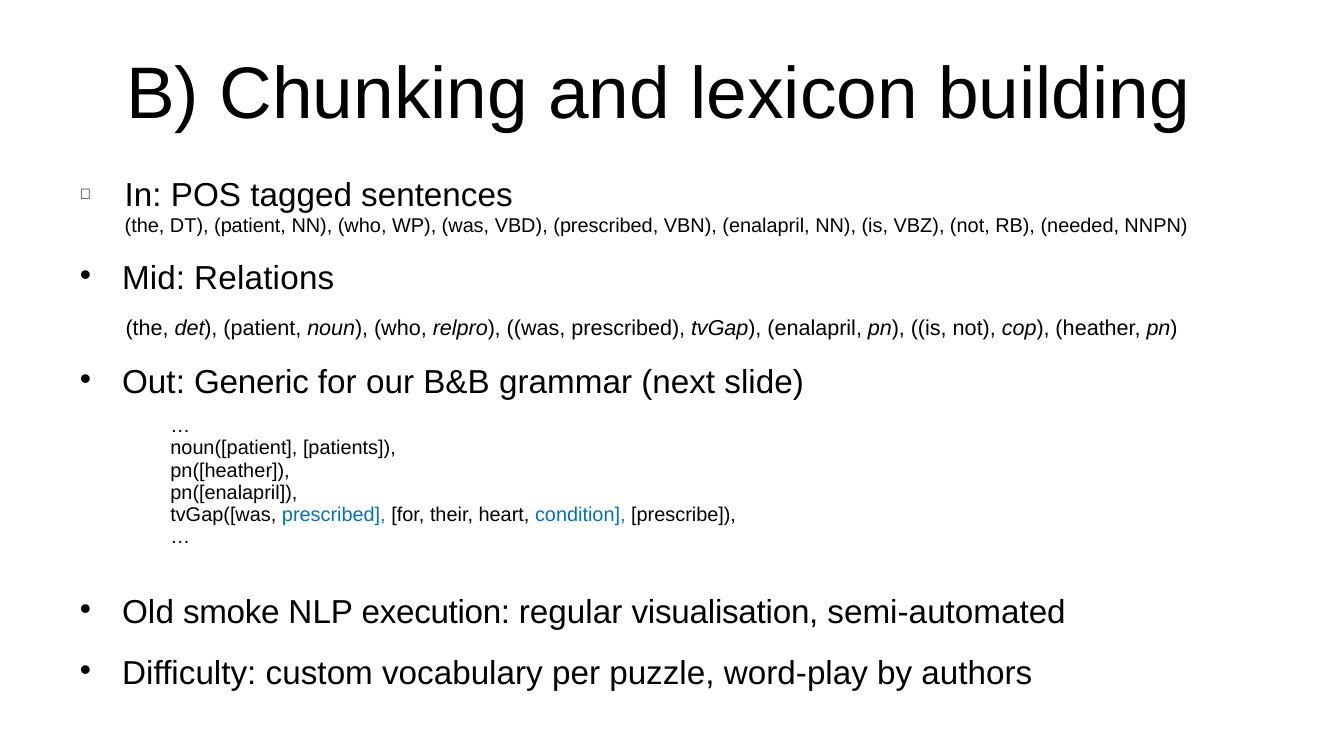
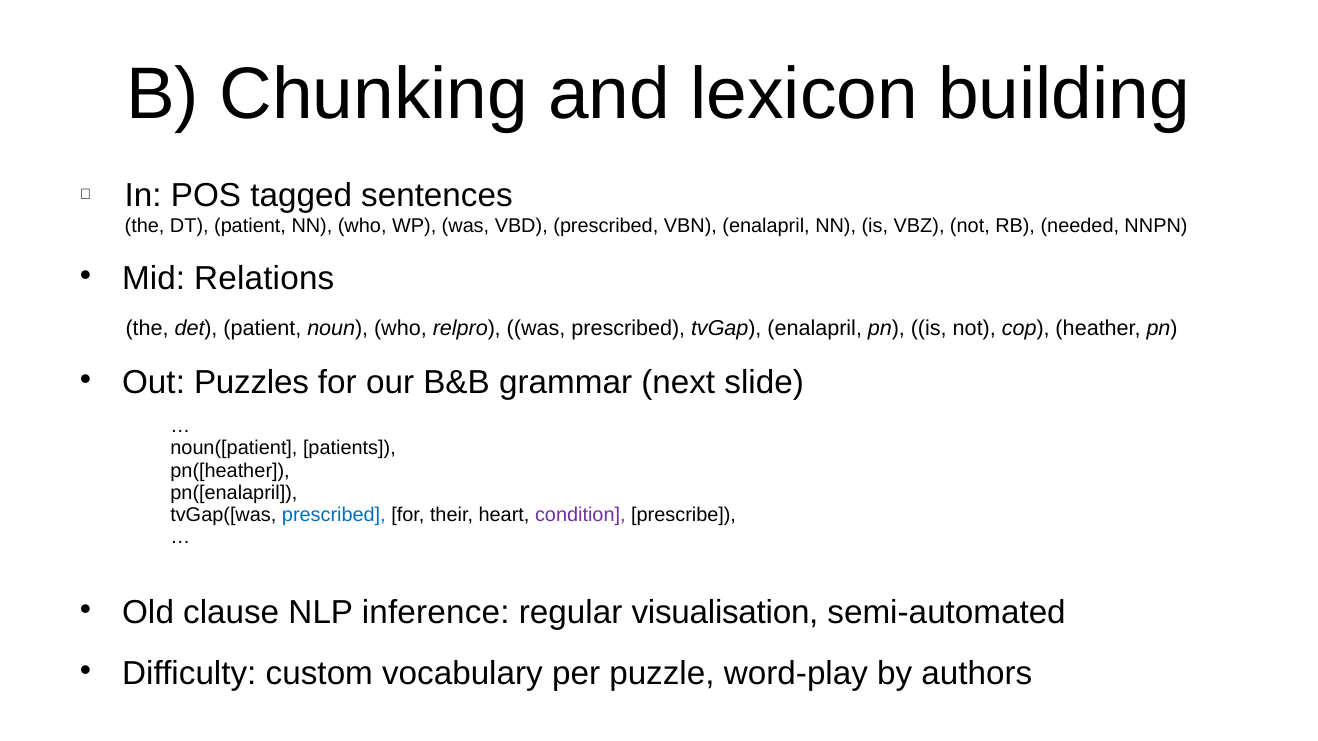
Generic: Generic -> Puzzles (252, 383)
condition colour: blue -> purple (580, 515)
smoke: smoke -> clause (231, 613)
execution: execution -> inference (436, 613)
